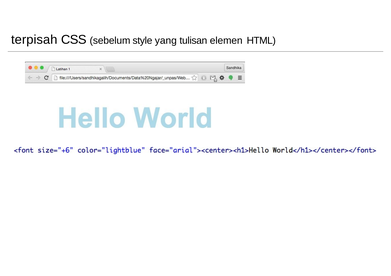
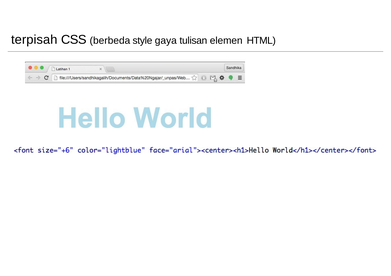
sebelum: sebelum -> berbeda (110, 41)
yang: yang -> gaya (166, 41)
